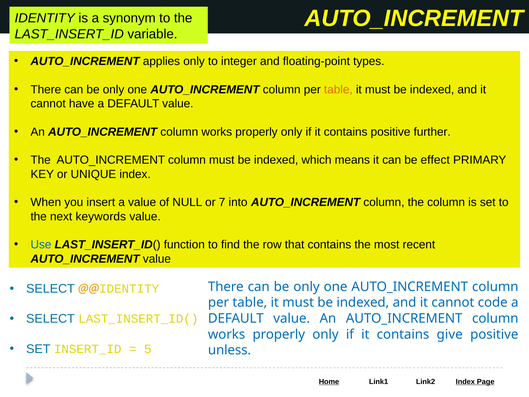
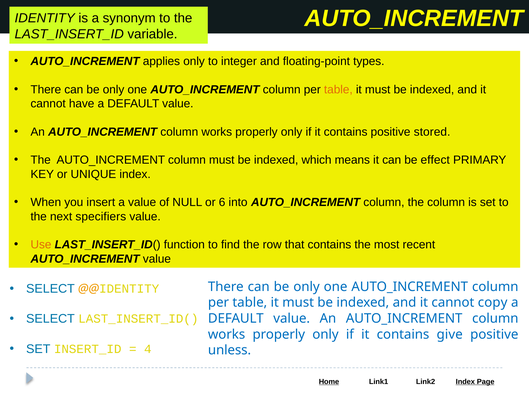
further: further -> stored (432, 132)
7: 7 -> 6 (222, 202)
keywords: keywords -> specifiers (101, 216)
Use colour: blue -> orange (41, 245)
code: code -> copy (493, 302)
5: 5 -> 4 (148, 349)
